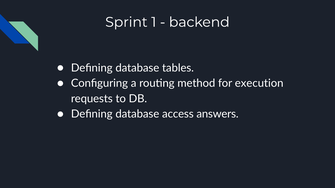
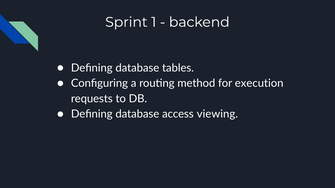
answers: answers -> viewing (217, 114)
